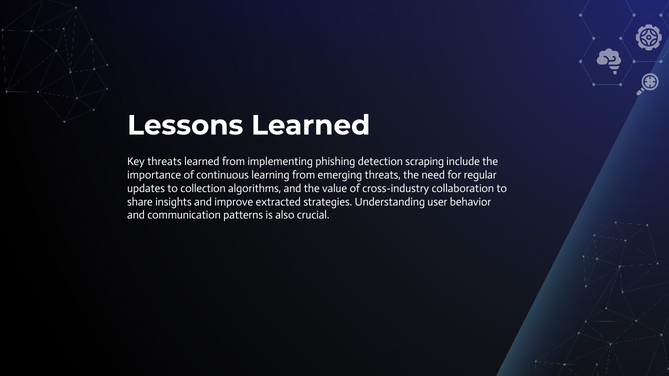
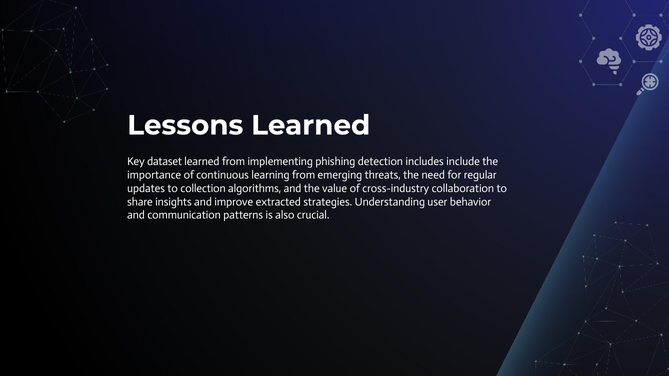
Key threats: threats -> dataset (165, 162)
scraping: scraping -> includes (425, 162)
